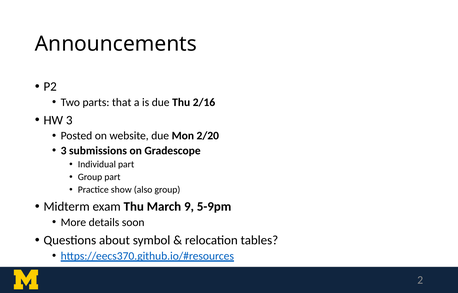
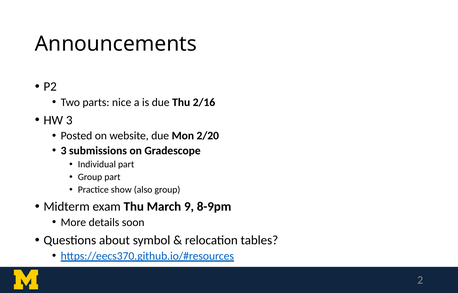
that: that -> nice (122, 102)
5-9pm: 5-9pm -> 8-9pm (214, 206)
